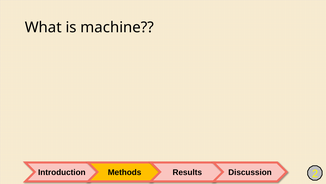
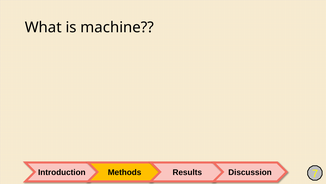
2: 2 -> 7 (315, 173)
